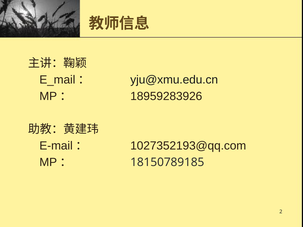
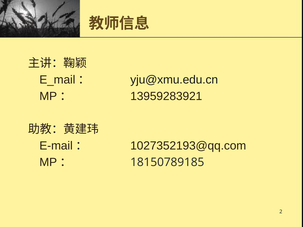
18959283926: 18959283926 -> 13959283921 (166, 96)
